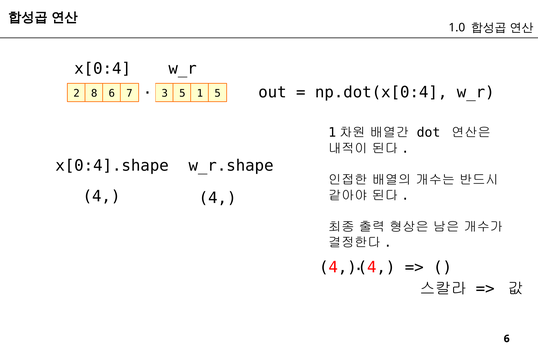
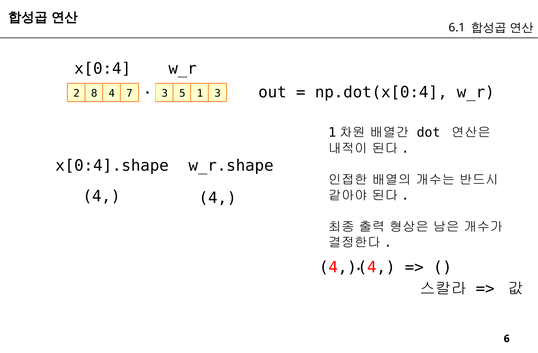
1.0: 1.0 -> 6.1 (457, 28)
8 6: 6 -> 4 (112, 93)
1 5: 5 -> 3 (218, 93)
